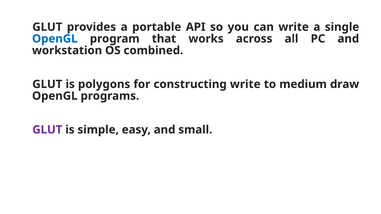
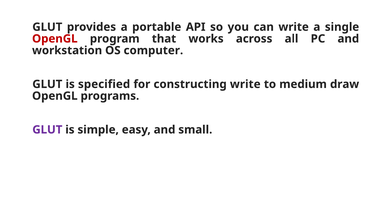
OpenGL colour: blue -> red (55, 39)
combined: combined -> computer (153, 51)
polygons: polygons -> specified (104, 84)
